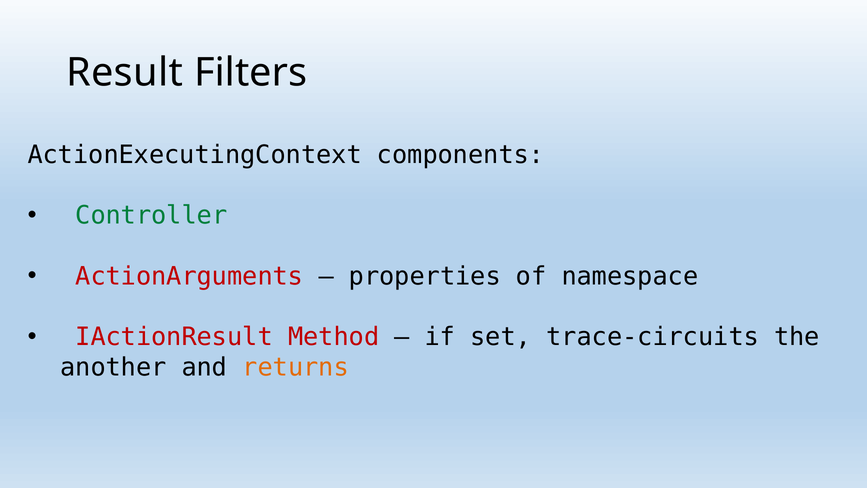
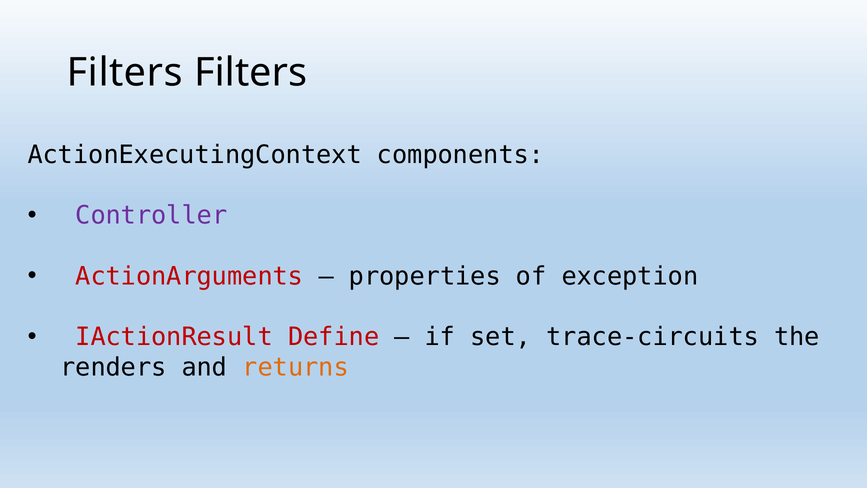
Result: Result -> Filters (125, 73)
Controller colour: green -> purple (151, 215)
namespace: namespace -> exception (630, 276)
Method: Method -> Define (334, 337)
another: another -> renders (113, 367)
